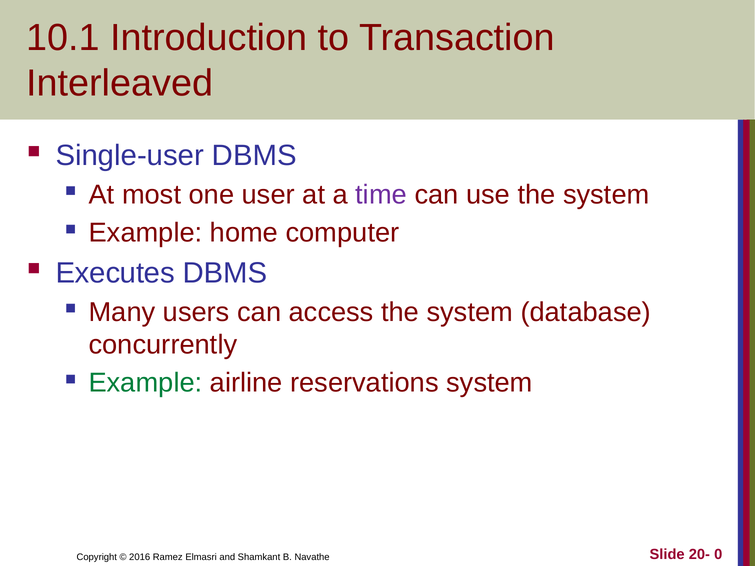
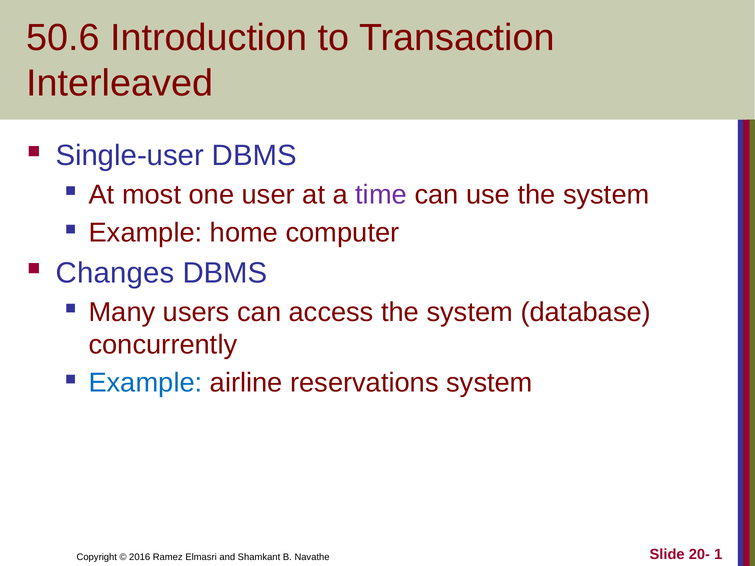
10.1: 10.1 -> 50.6 (63, 38)
Executes: Executes -> Changes (115, 273)
Example colour: green -> blue (145, 383)
0: 0 -> 1 (718, 555)
